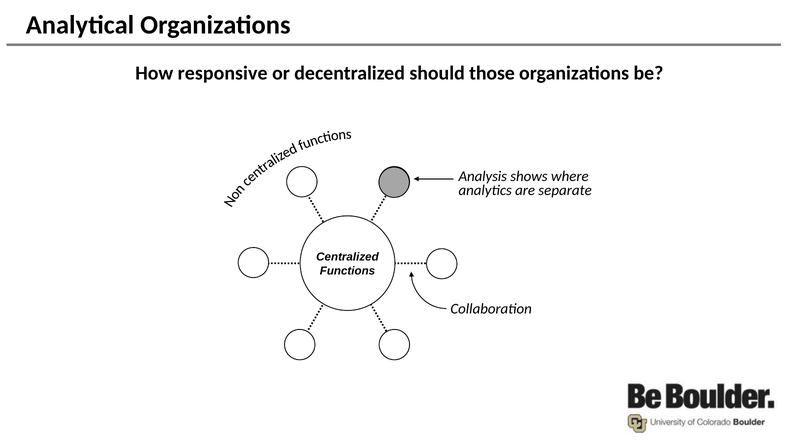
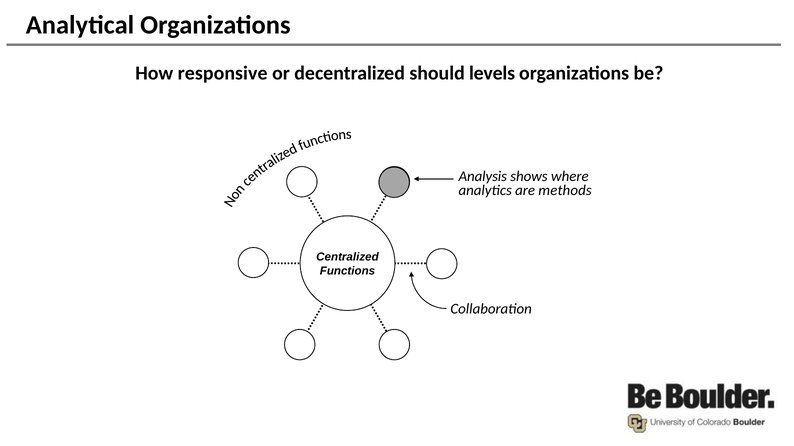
those: those -> levels (492, 73)
separate: separate -> methods (565, 191)
